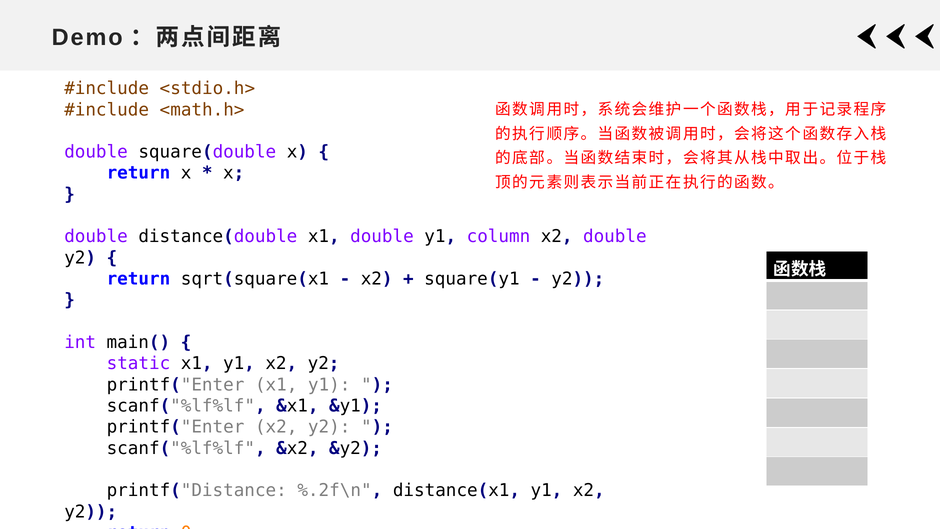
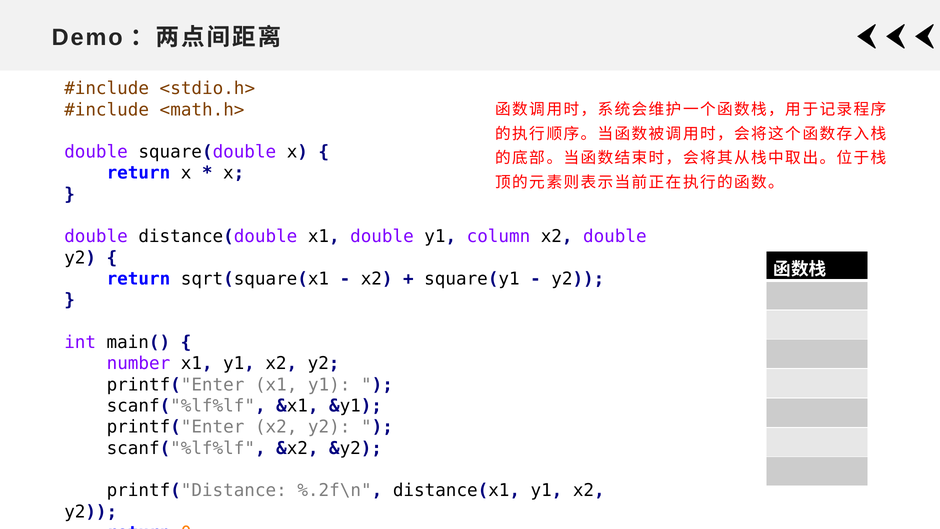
static: static -> number (138, 363)
